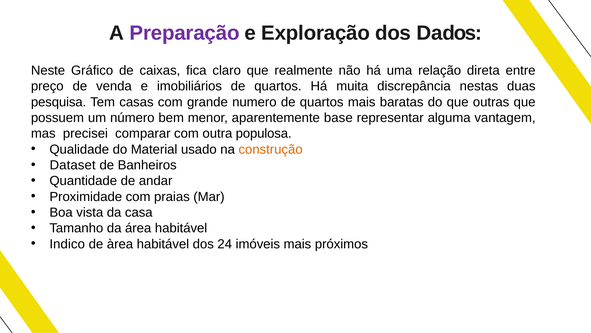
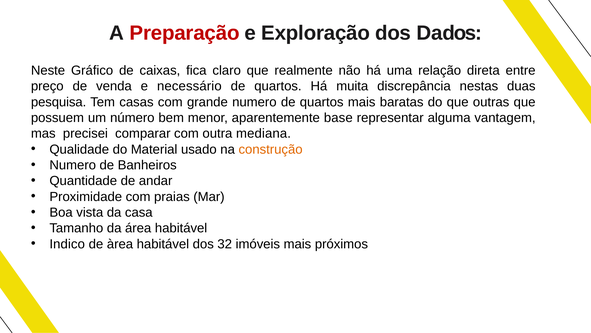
Preparação colour: purple -> red (185, 33)
imobiliários: imobiliários -> necessário (189, 86)
populosa: populosa -> mediana (264, 133)
Dataset: Dataset -> Numero (73, 165)
24: 24 -> 32 (225, 244)
